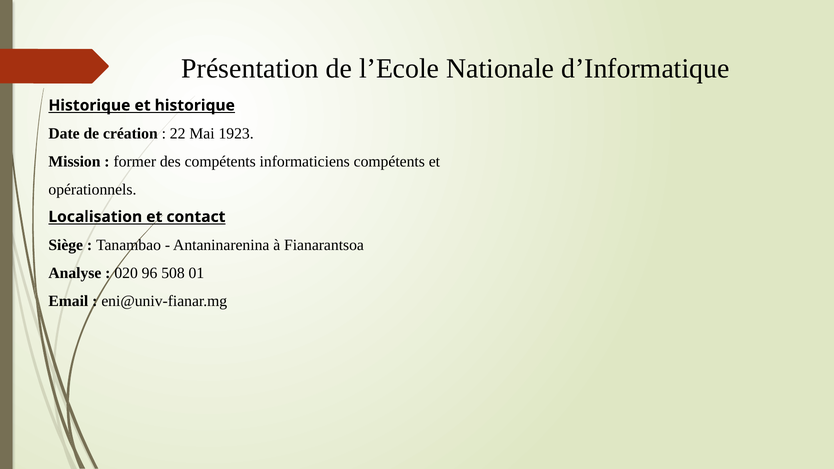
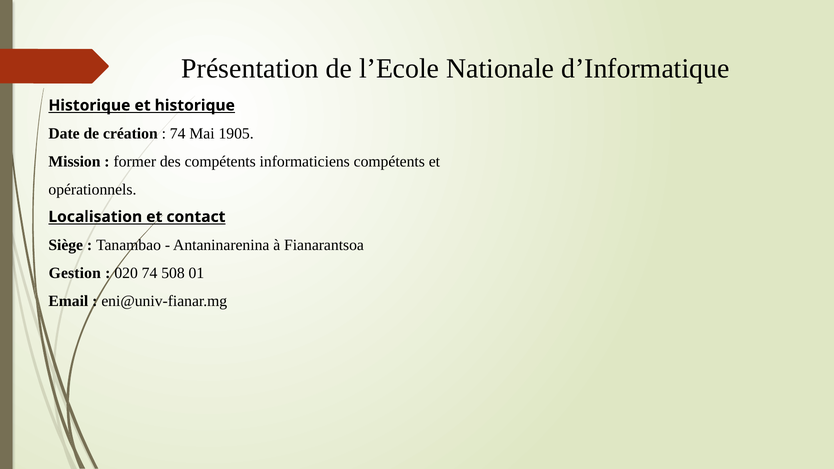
22: 22 -> 74 (178, 134)
1923: 1923 -> 1905 (236, 134)
Analyse: Analyse -> Gestion (75, 273)
020 96: 96 -> 74 (150, 273)
